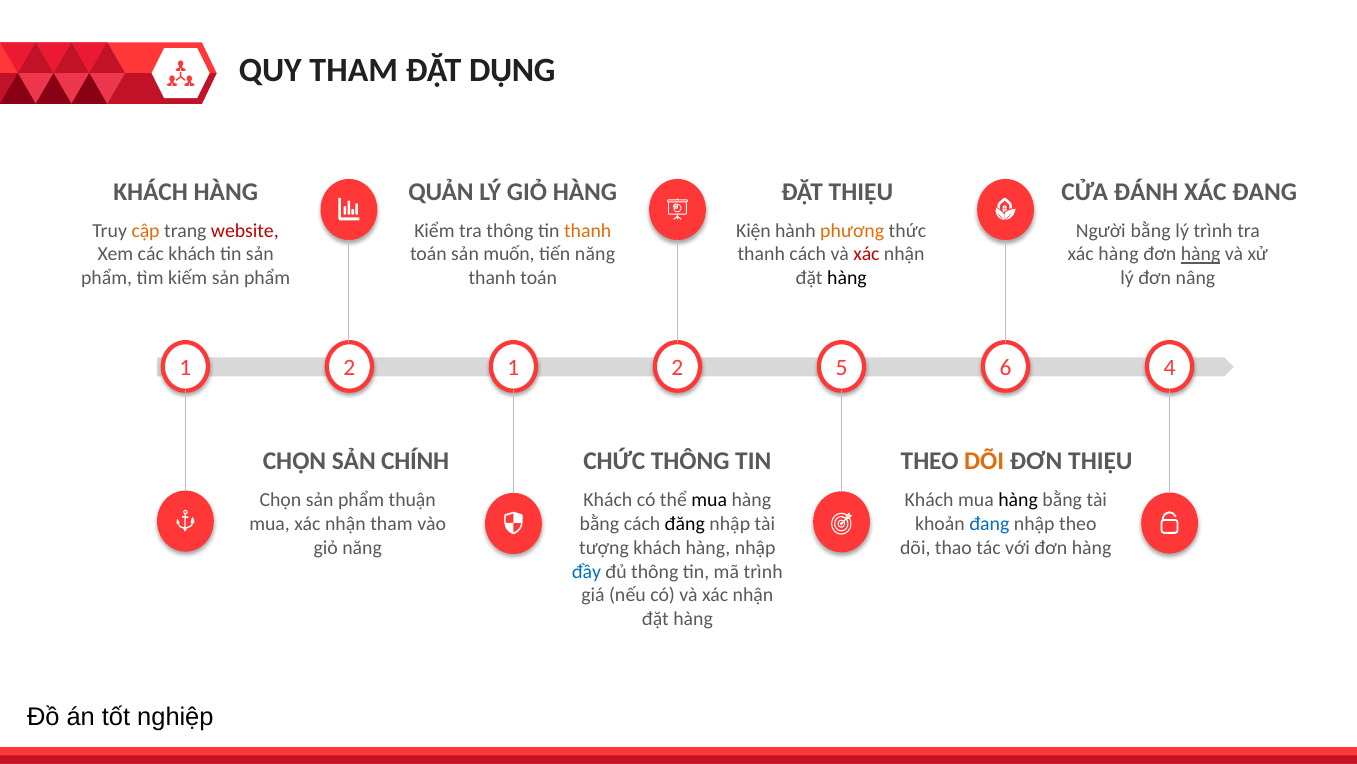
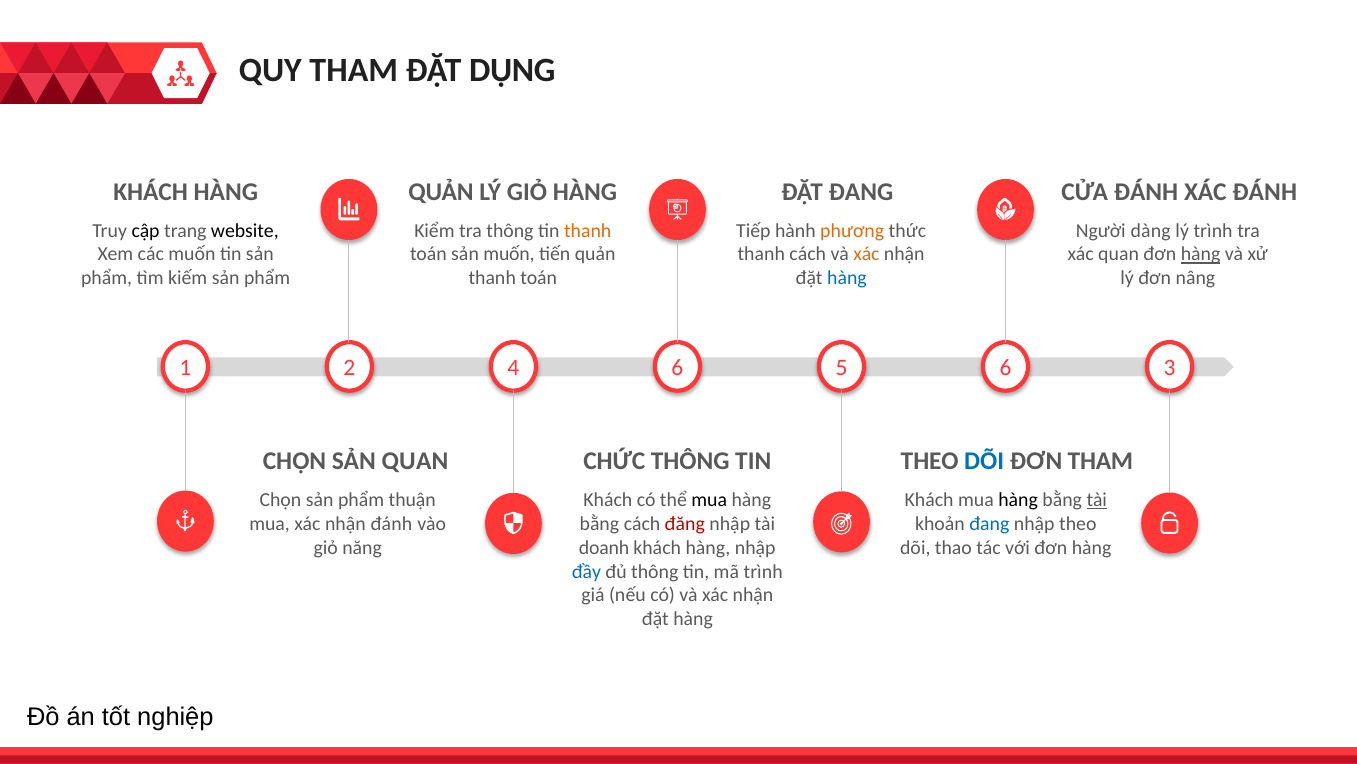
ĐẶT THIỆU: THIỆU -> ĐANG (861, 192)
XÁC ĐANG: ĐANG -> ĐÁNH (1265, 192)
cập colour: orange -> black (146, 230)
website colour: red -> black (245, 230)
Kiện: Kiện -> Tiếp (753, 230)
Người bằng: bằng -> dàng (1151, 230)
các khách: khách -> muốn (192, 254)
tiến năng: năng -> quản (595, 254)
xác colour: red -> orange (866, 254)
xác hàng: hàng -> quan (1119, 254)
hàng colour: black -> blue (847, 278)
1 1: 1 -> 4 (513, 368)
2 2: 2 -> 6 (677, 368)
4: 4 -> 3 (1170, 368)
SẢN CHÍNH: CHÍNH -> QUAN (415, 461)
DÕI colour: orange -> blue (984, 461)
ĐƠN THIỆU: THIỆU -> THAM (1100, 461)
tài underline: none -> present (1097, 500)
nhận tham: tham -> đánh (391, 524)
đăng colour: black -> red (685, 523)
tượng: tượng -> doanh (604, 547)
